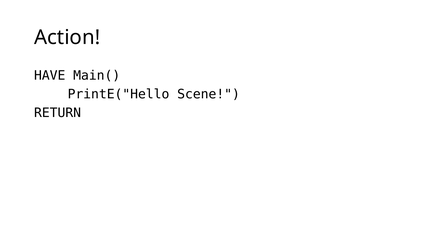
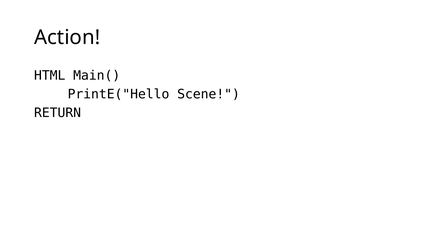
HAVE: HAVE -> HTML (50, 76)
